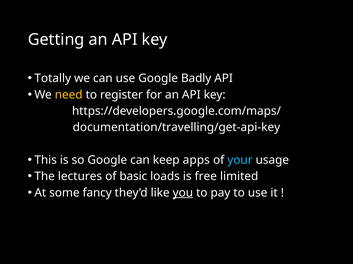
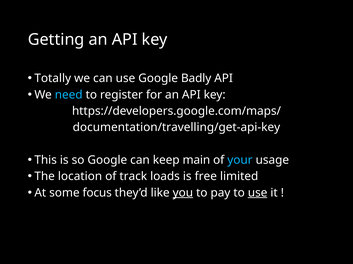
need colour: yellow -> light blue (69, 95)
apps: apps -> main (196, 160)
lectures: lectures -> location (80, 177)
basic: basic -> track (133, 177)
fancy: fancy -> focus (97, 193)
use underline: none -> present (258, 193)
